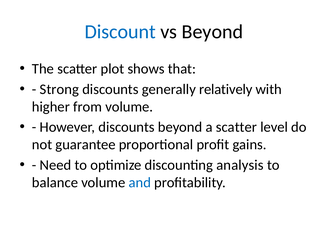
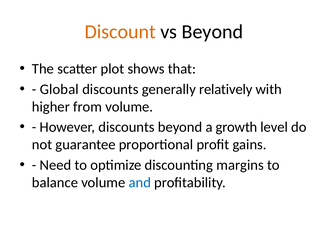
Discount colour: blue -> orange (120, 32)
Strong: Strong -> Global (59, 89)
a scatter: scatter -> growth (236, 127)
analysis: analysis -> margins (240, 165)
